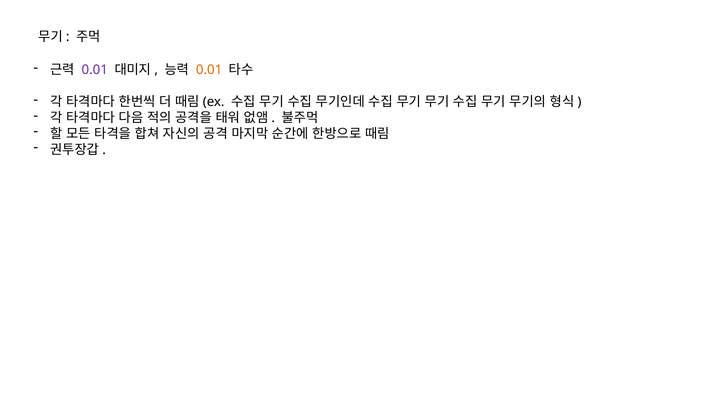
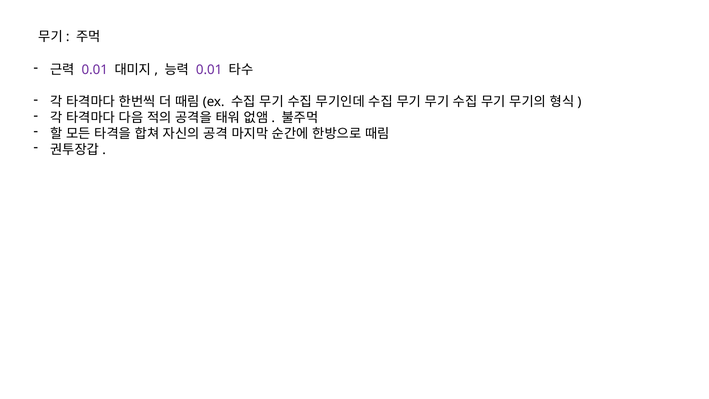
0.01 colour: orange -> purple (209, 70)
